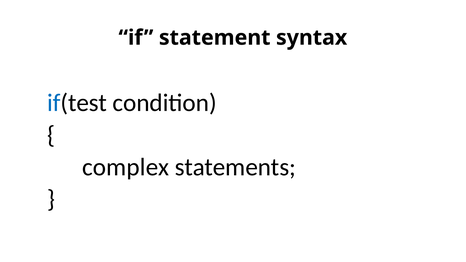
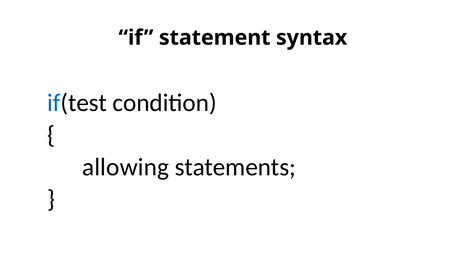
complex: complex -> allowing (126, 167)
